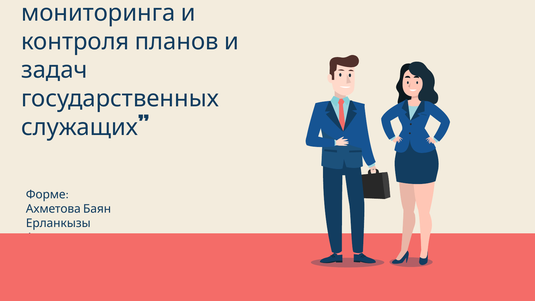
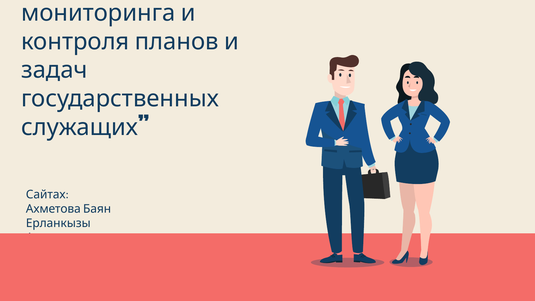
Форме: Форме -> Сайтах (46, 195)
